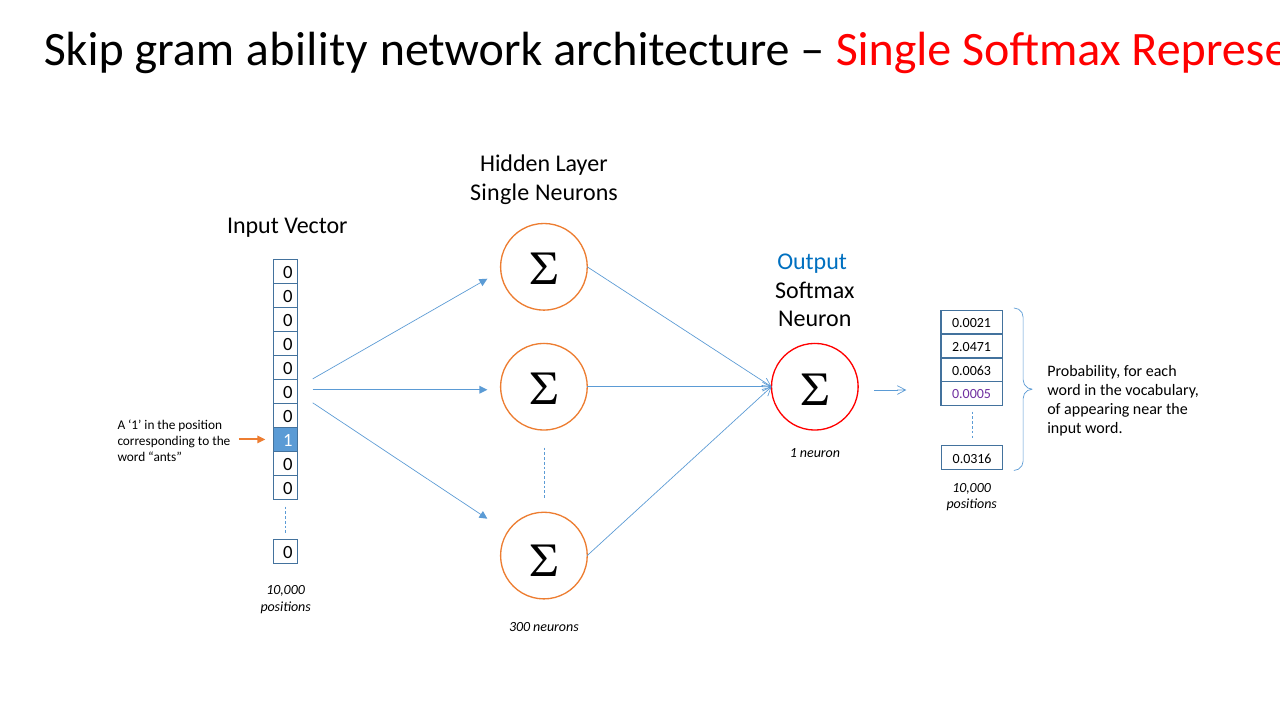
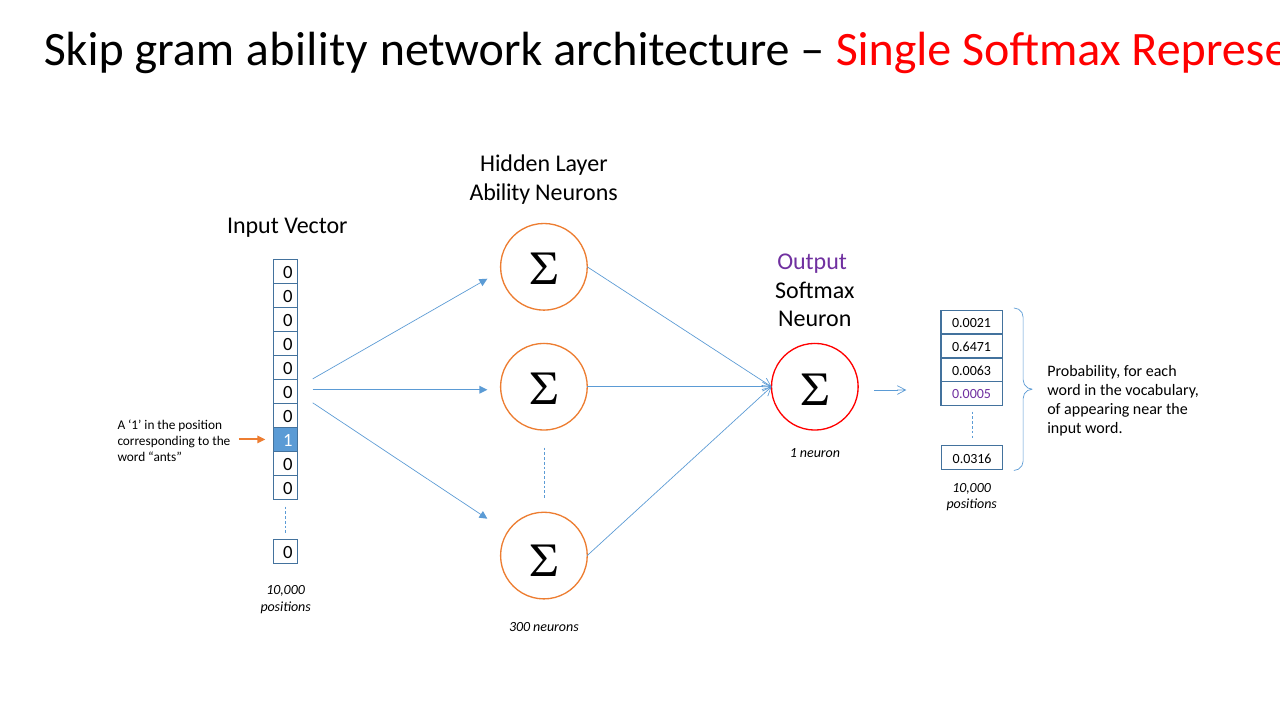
Single: Single -> Ability (500, 192)
Output colour: blue -> purple (812, 261)
2.0471: 2.0471 -> 0.6471 (972, 347)
